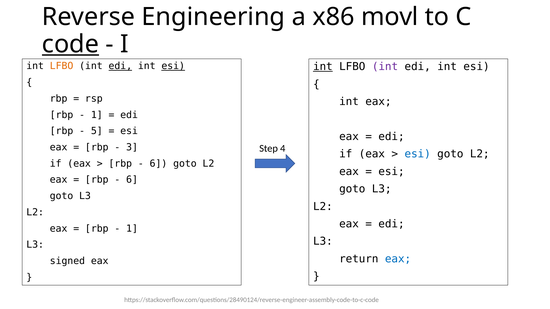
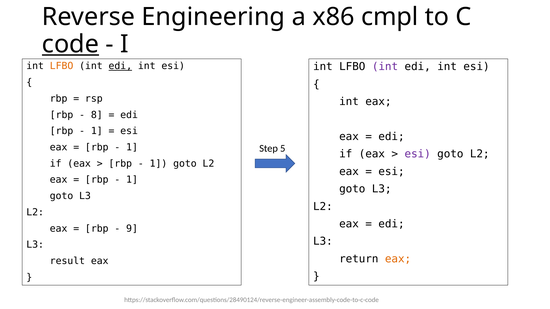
movl: movl -> cmpl (390, 17)
esi underline: present -> none (173, 66)
int underline: present -> none (323, 67)
1: 1 -> 8 (97, 115)
5: 5 -> 1 (97, 131)
3: 3 -> 1 (132, 147)
4: 4 -> 5 (283, 149)
esi colour: blue -> purple (418, 154)
6: 6 -> 1 (158, 164)
6: 6 -> 1 (132, 180)
1: 1 -> 9 (132, 229)
eax colour: blue -> orange (398, 259)
signed: signed -> result (67, 261)
